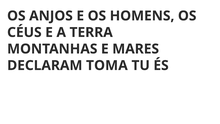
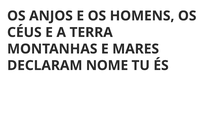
TOMA: TOMA -> NOME (107, 65)
